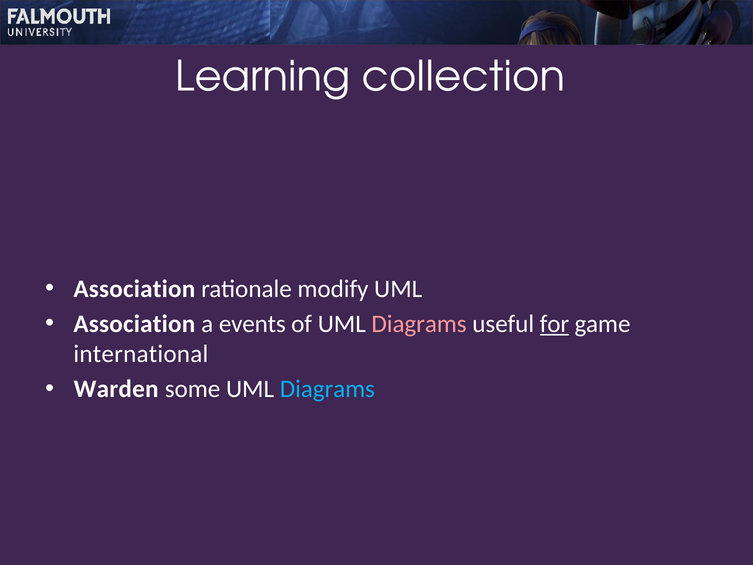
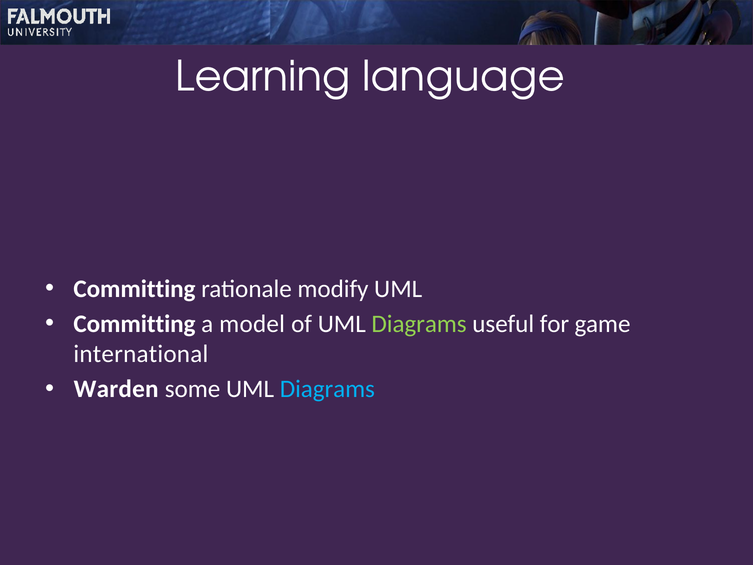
collection: collection -> language (464, 77)
Association: Association -> Committing (134, 289)
Association: Association -> Committing (134, 324)
events: events -> model (252, 324)
Diagrams colour: pink -> light green (419, 324)
for underline: present -> none (554, 324)
